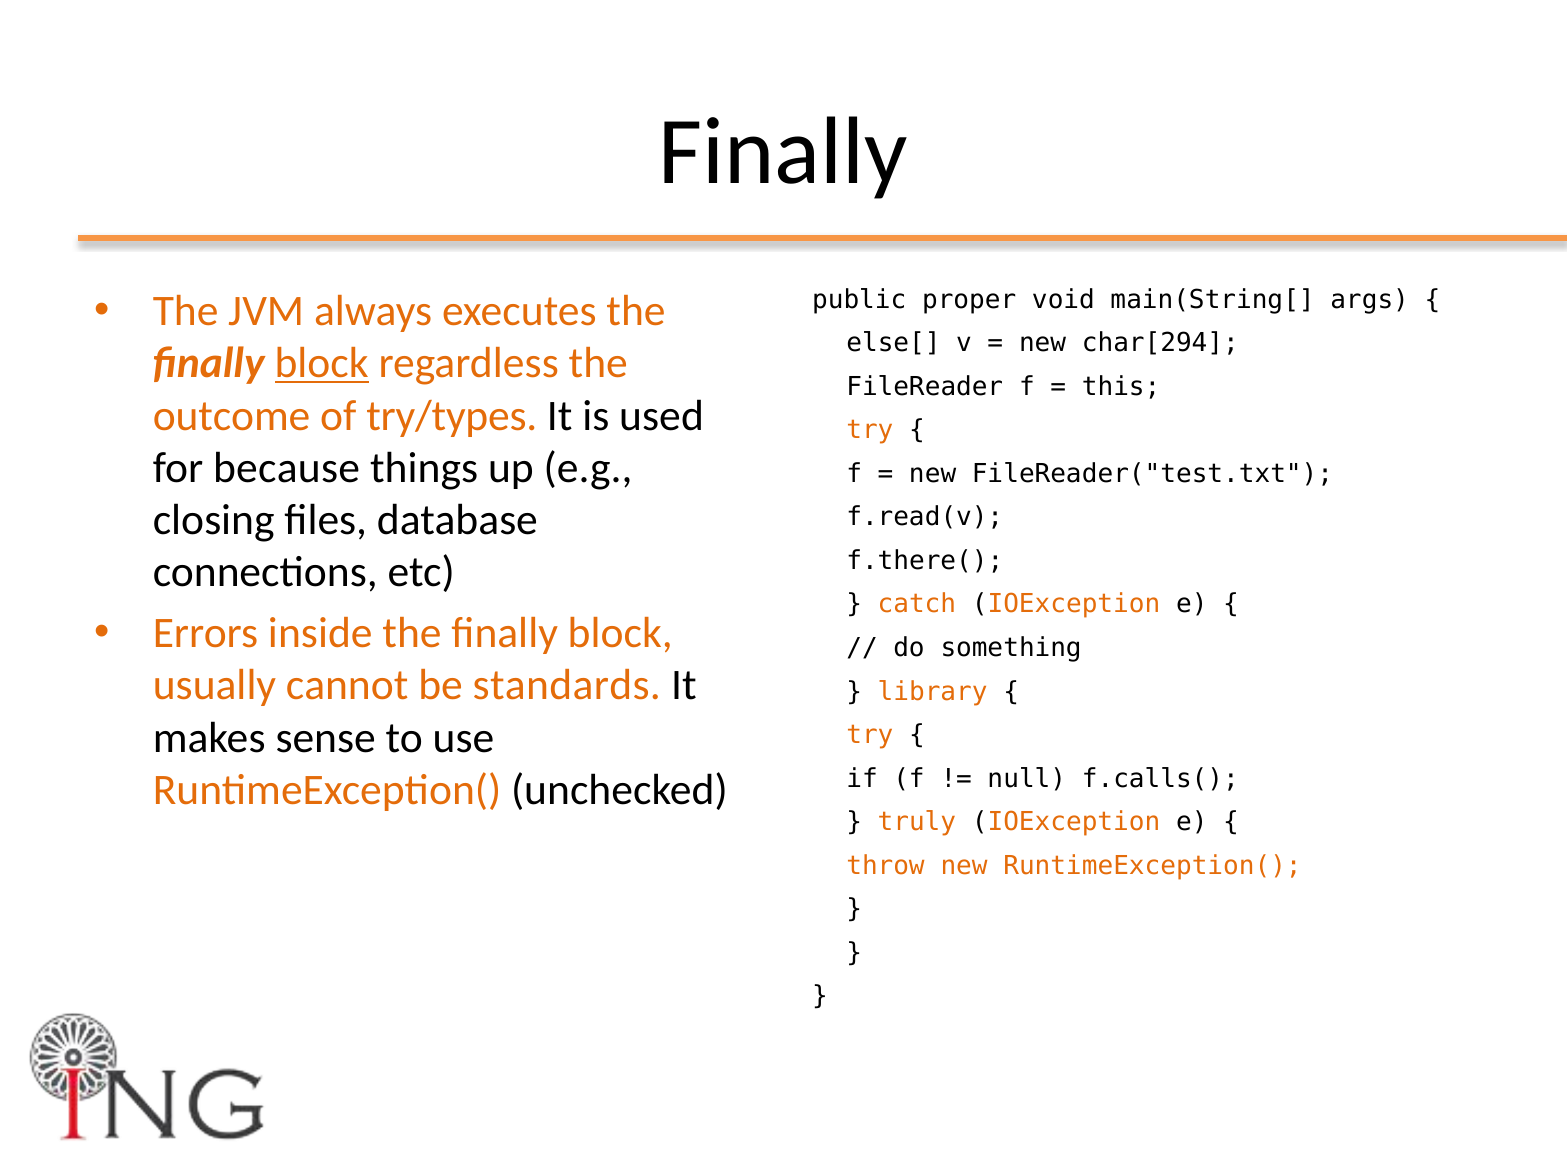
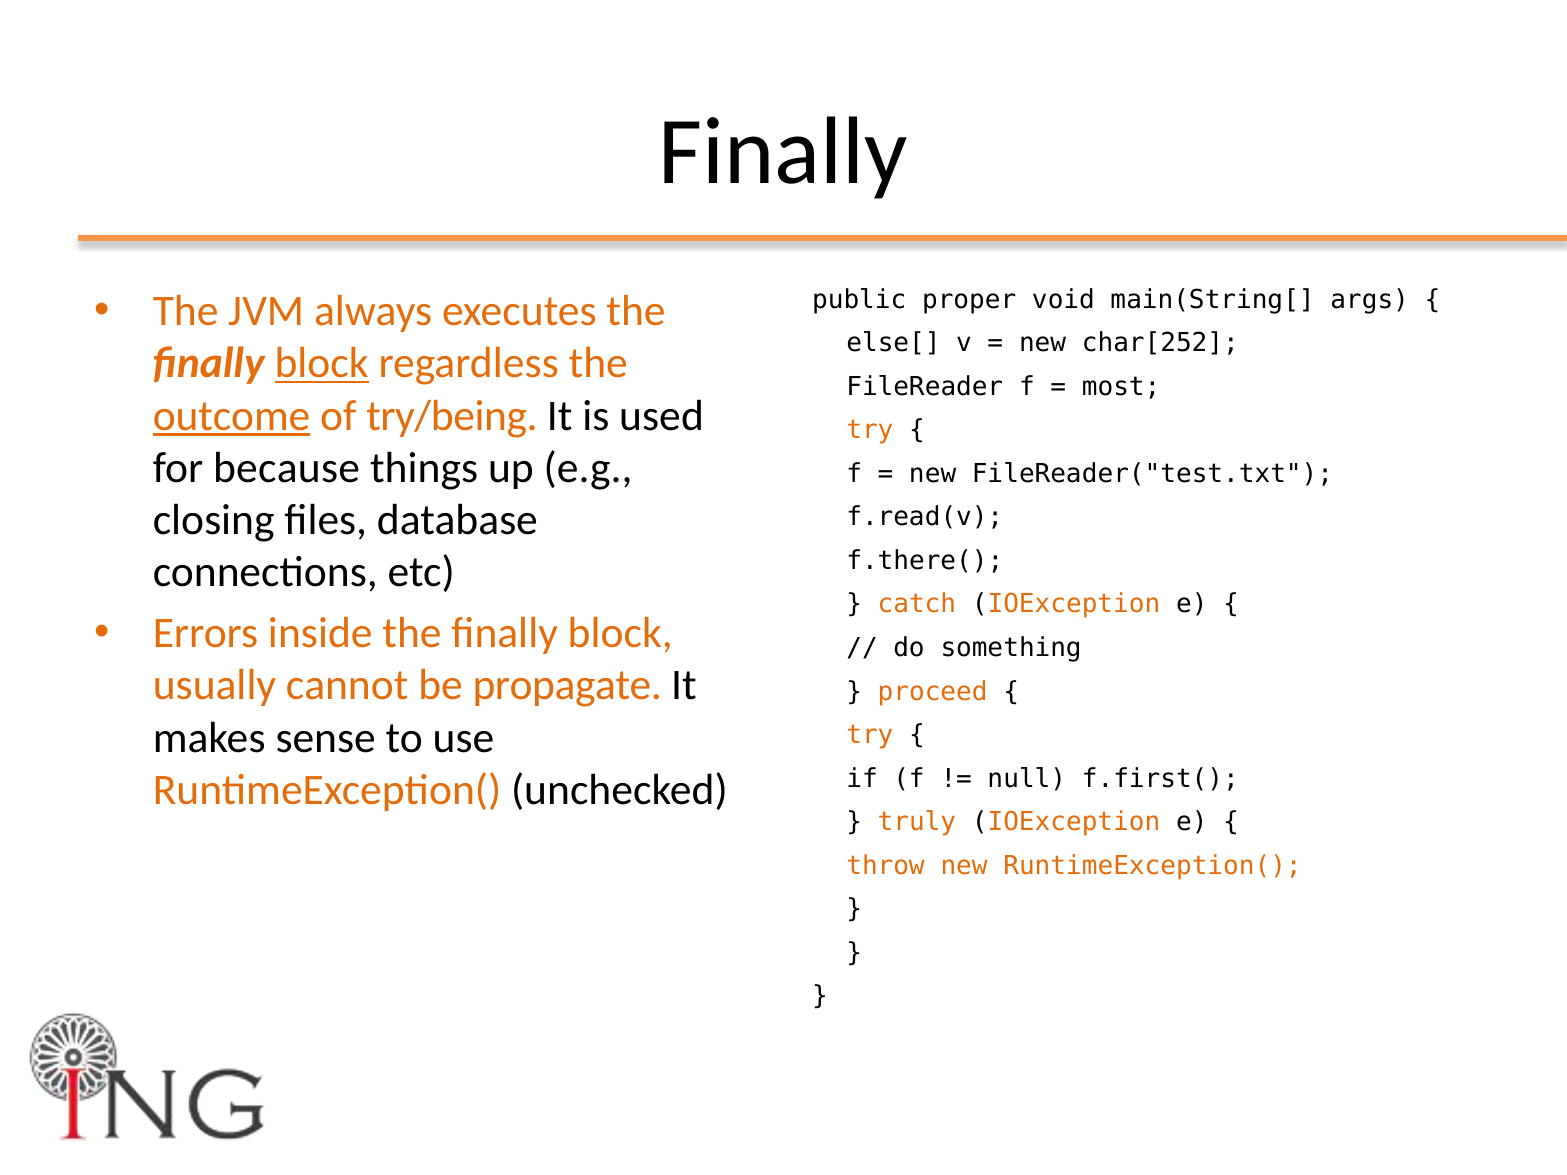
char[294: char[294 -> char[252 (1160, 343)
this: this -> most (1121, 387)
outcome underline: none -> present (232, 416)
try/types: try/types -> try/being (452, 416)
standards: standards -> propagate (567, 686)
library: library -> proceed (933, 692)
f.calls(: f.calls( -> f.first( (1160, 779)
